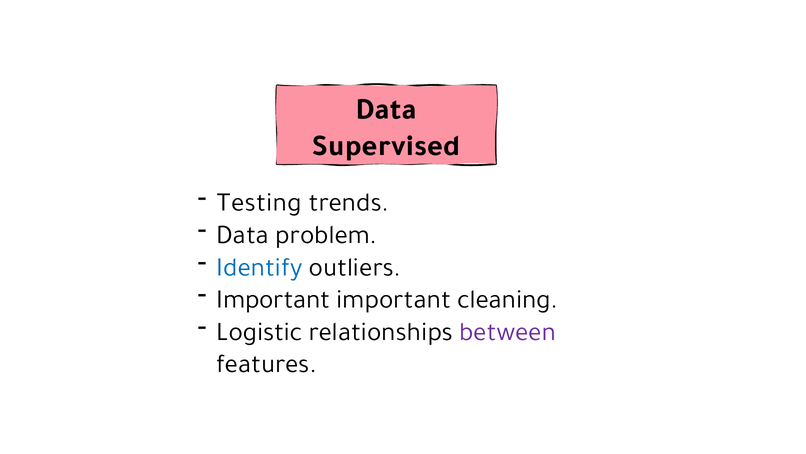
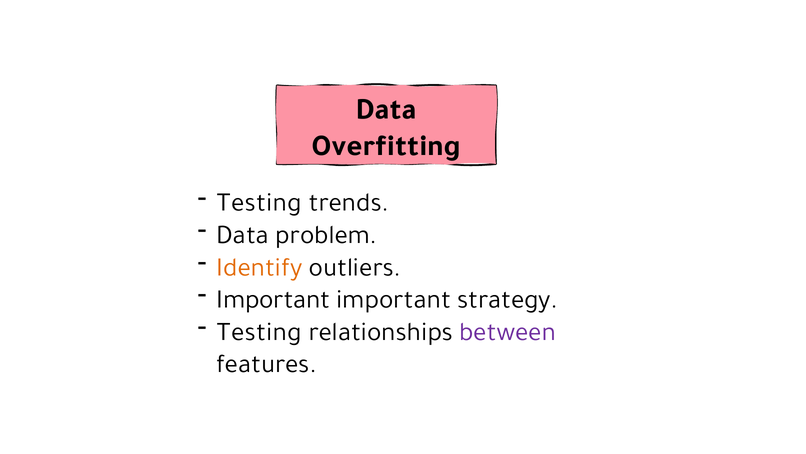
Supervised: Supervised -> Overfitting (386, 145)
Identify colour: blue -> orange (259, 266)
cleaning: cleaning -> strategy (508, 299)
Logistic: Logistic -> Testing (259, 331)
